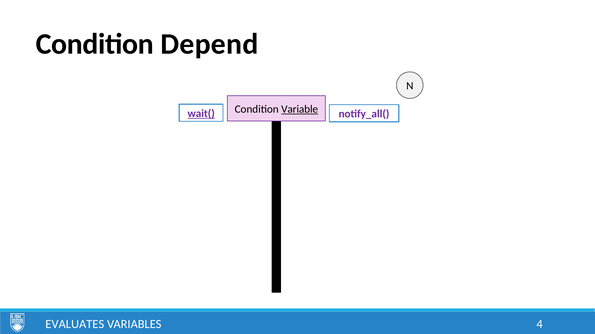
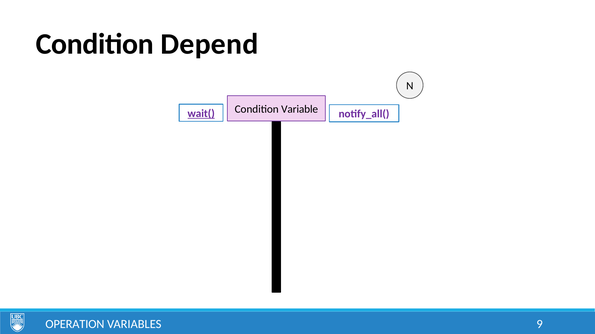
Variable underline: present -> none (300, 109)
EVALUATES: EVALUATES -> OPERATION (75, 325)
4: 4 -> 9 (540, 325)
